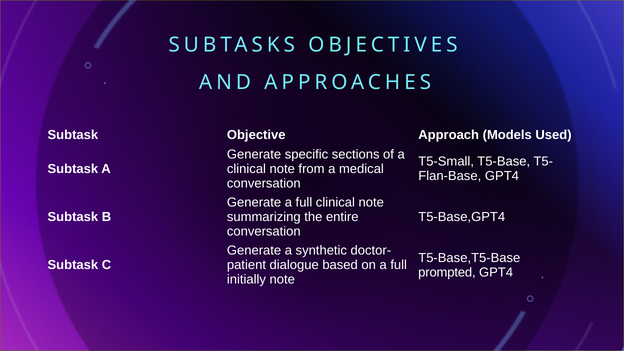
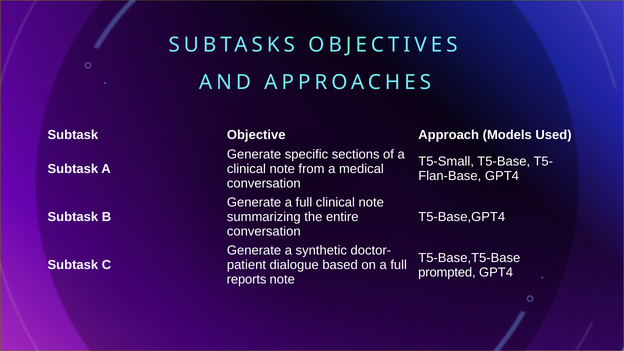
initially: initially -> reports (247, 280)
